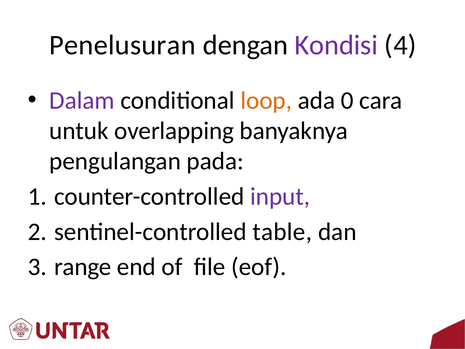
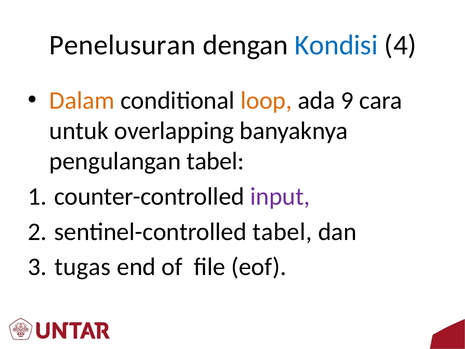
Kondisi colour: purple -> blue (336, 45)
Dalam colour: purple -> orange (82, 101)
0: 0 -> 9 (347, 101)
pengulangan pada: pada -> tabel (215, 161)
sentinel-controlled table: table -> tabel (282, 232)
range: range -> tugas (83, 267)
